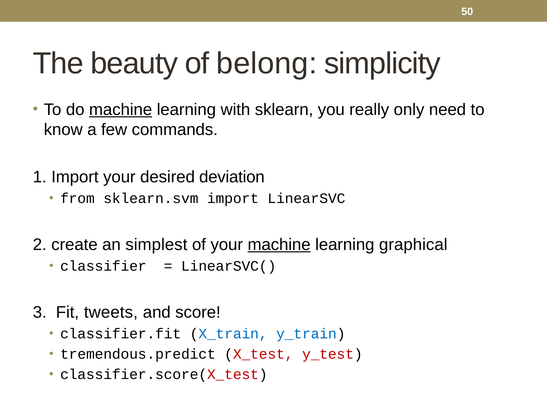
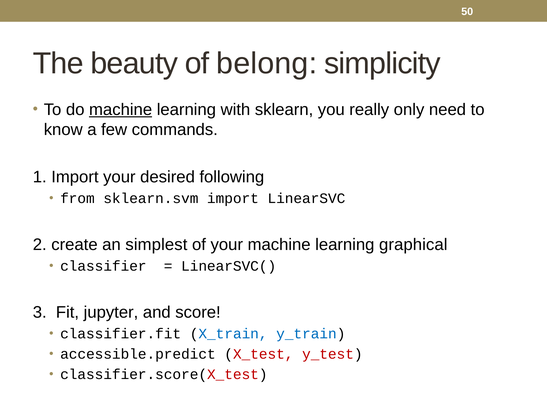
deviation: deviation -> following (232, 177)
machine underline: present -> none (279, 245)
tweets: tweets -> jupyter (111, 313)
tremendous.predict: tremendous.predict -> accessible.predict (138, 354)
